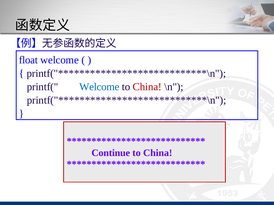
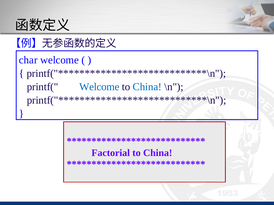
float: float -> char (28, 60)
China colour: red -> blue (147, 87)
Continue: Continue -> Factorial (111, 153)
